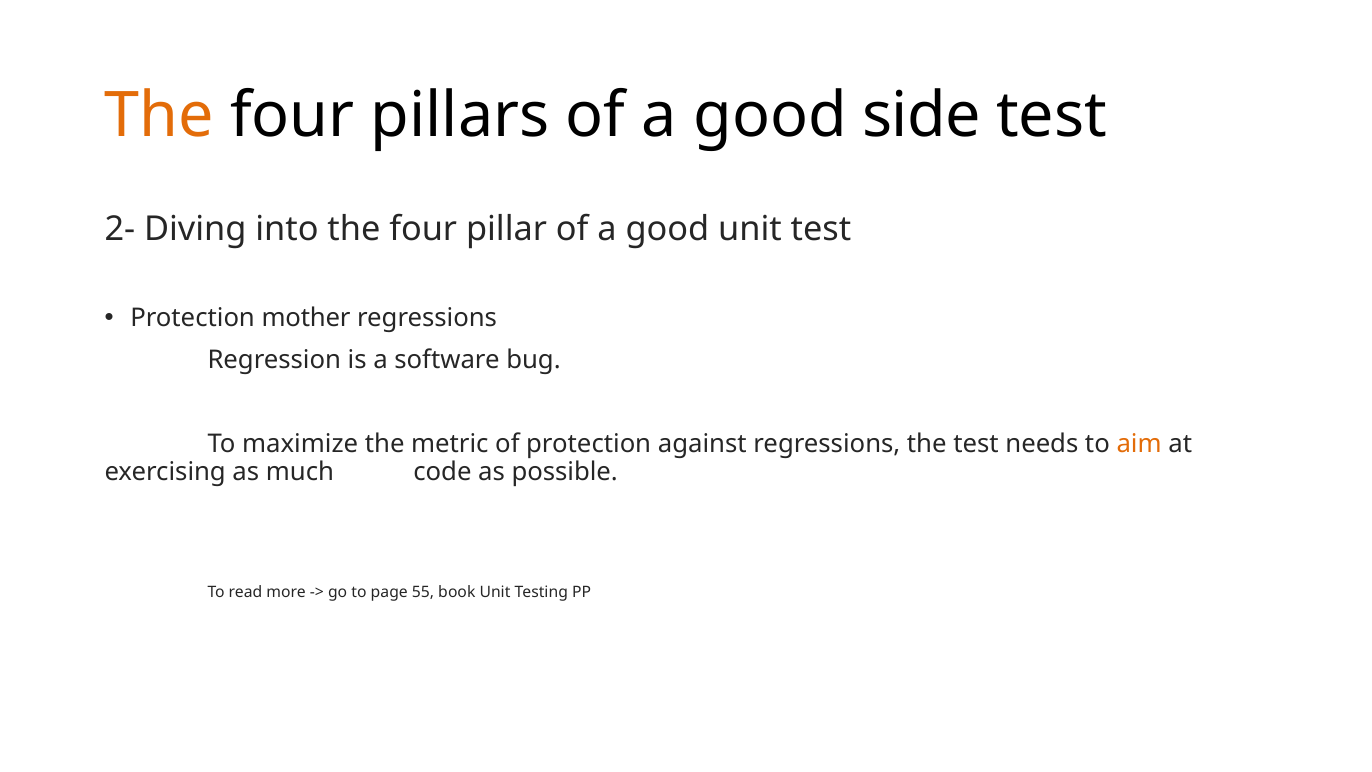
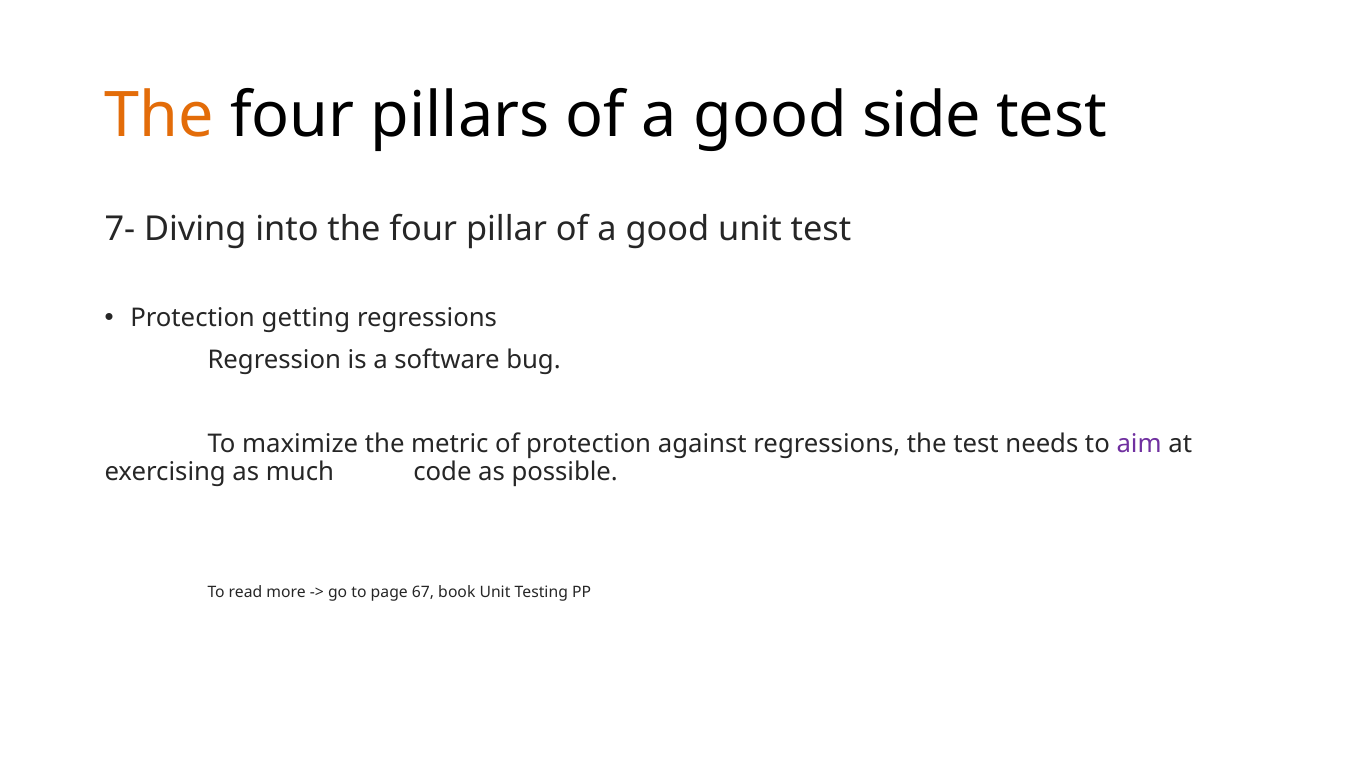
2-: 2- -> 7- (120, 229)
mother: mother -> getting (306, 318)
aim colour: orange -> purple (1139, 444)
55: 55 -> 67 (423, 593)
